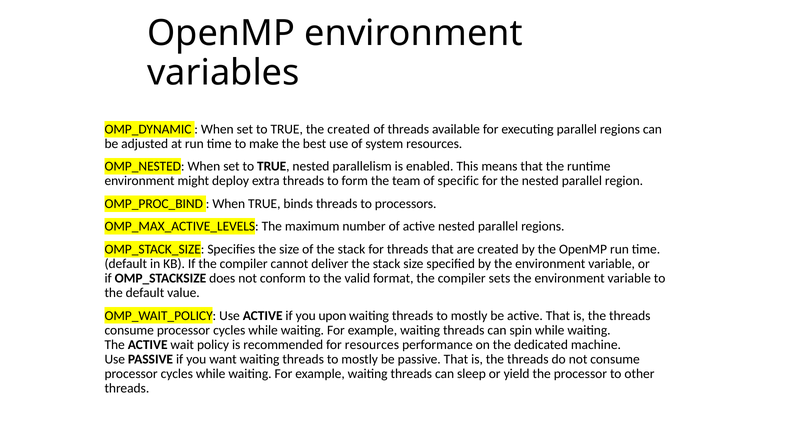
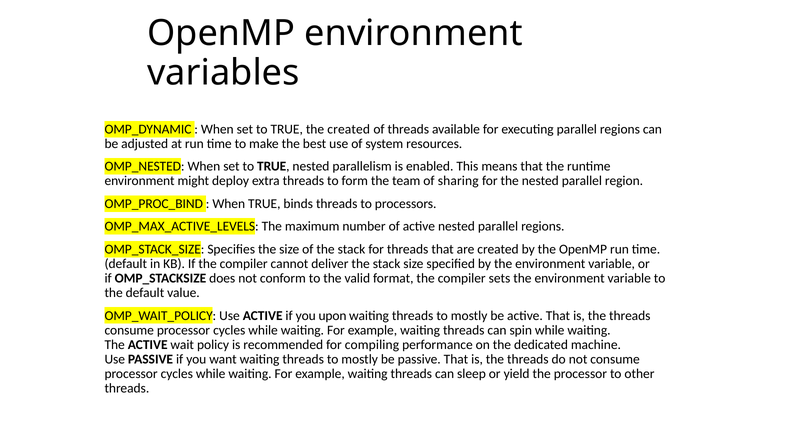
specific: specific -> sharing (458, 181)
for resources: resources -> compiling (372, 344)
